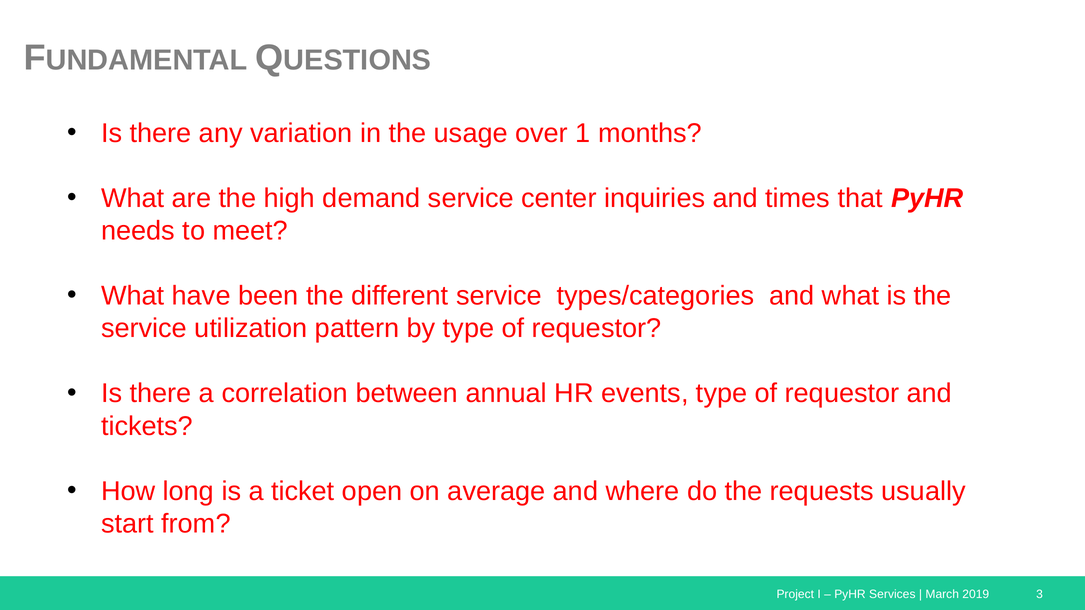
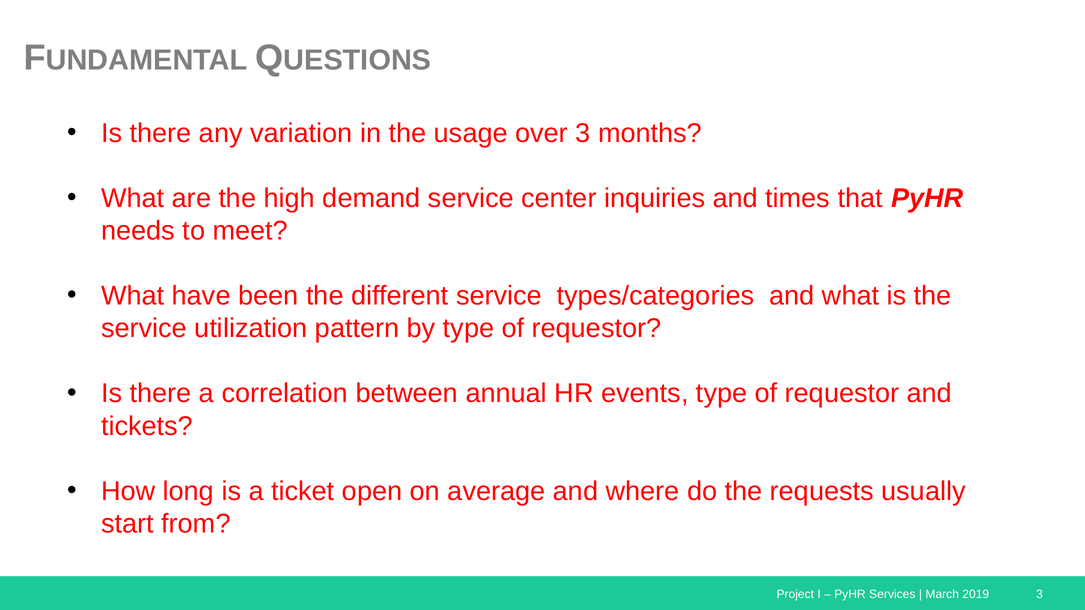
over 1: 1 -> 3 (583, 133)
